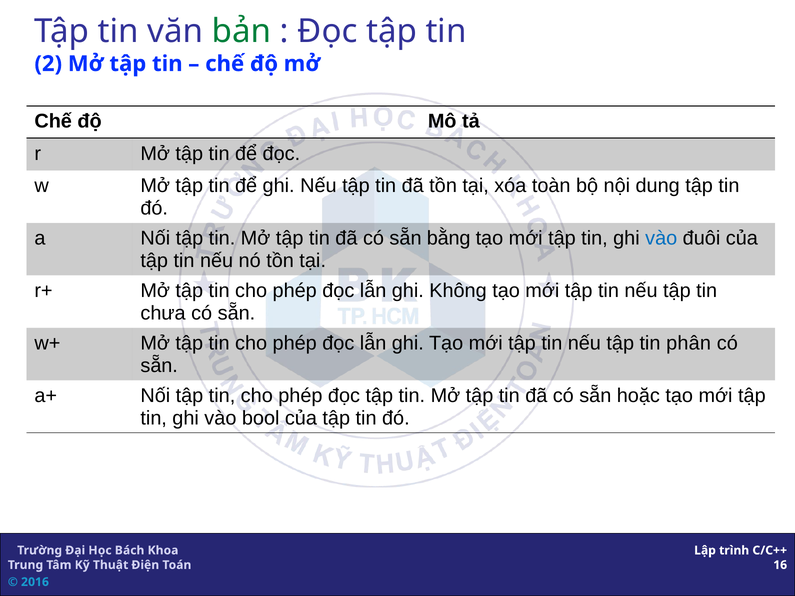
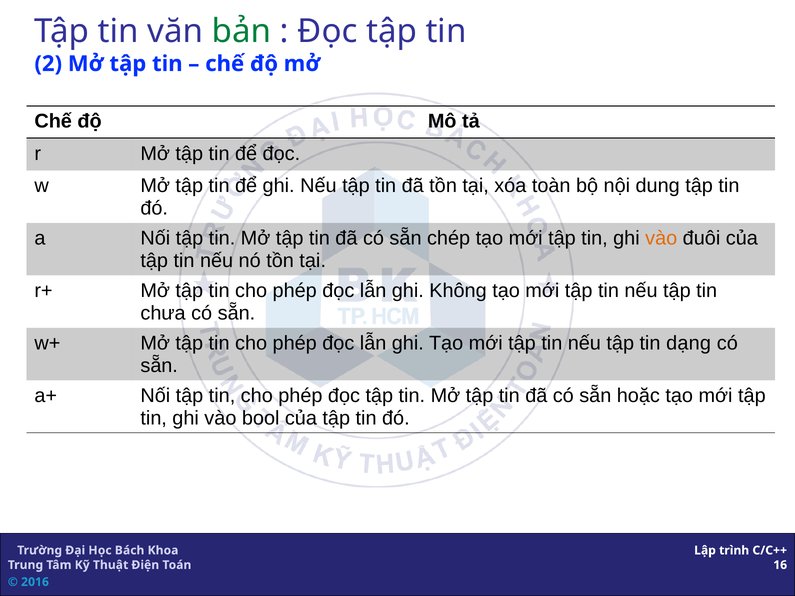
bằng: bằng -> chép (449, 238)
vào colour: blue -> orange (661, 238)
phân: phân -> dạng (689, 343)
